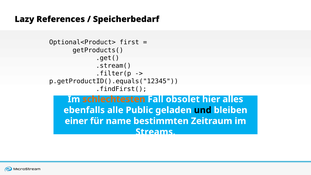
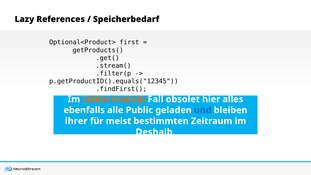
und colour: black -> blue (203, 110)
einer: einer -> ihrer (76, 121)
name: name -> meist (118, 121)
Streams: Streams -> Deshalb (155, 132)
